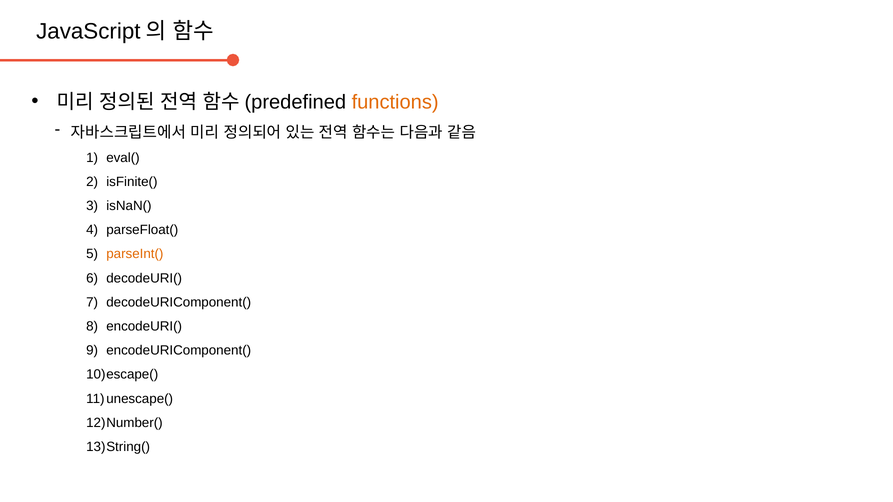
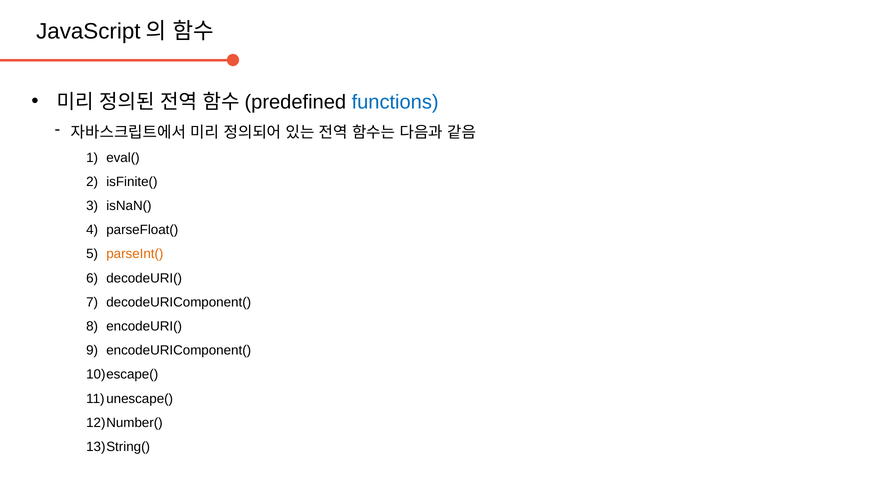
functions colour: orange -> blue (395, 102)
